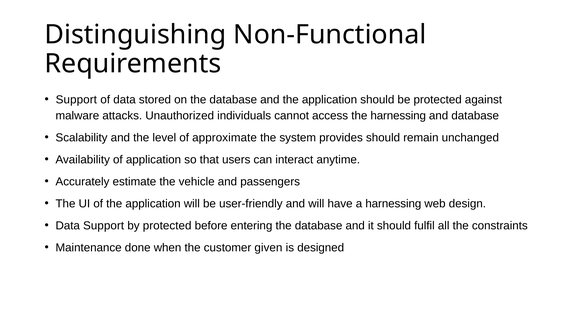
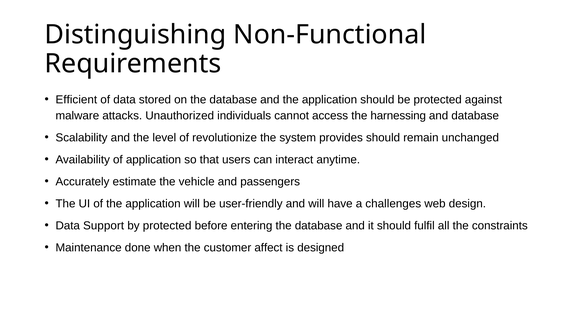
Support: Support -> Efficient (76, 100)
approximate: approximate -> revolutionize (225, 138)
a harnessing: harnessing -> challenges (393, 204)
given: given -> affect (268, 248)
